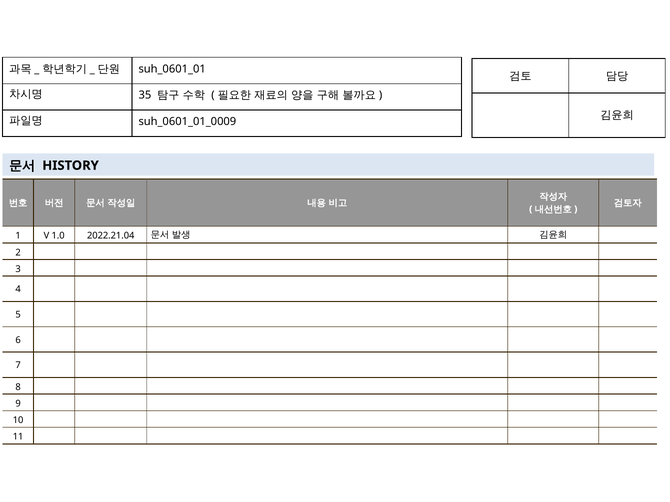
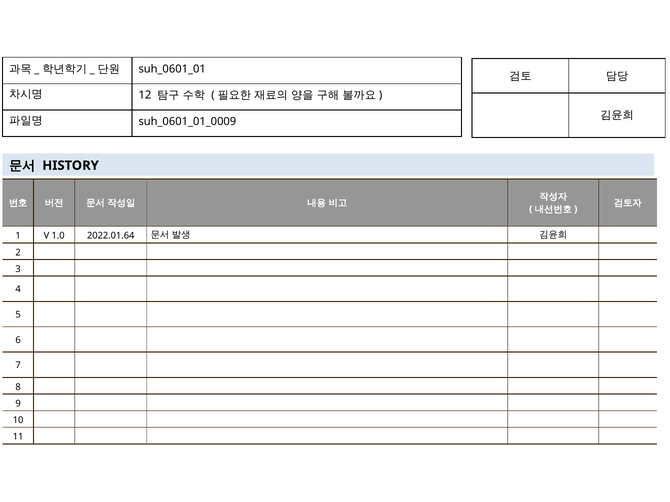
35: 35 -> 12 (145, 95)
2022.21.04: 2022.21.04 -> 2022.01.64 (111, 236)
